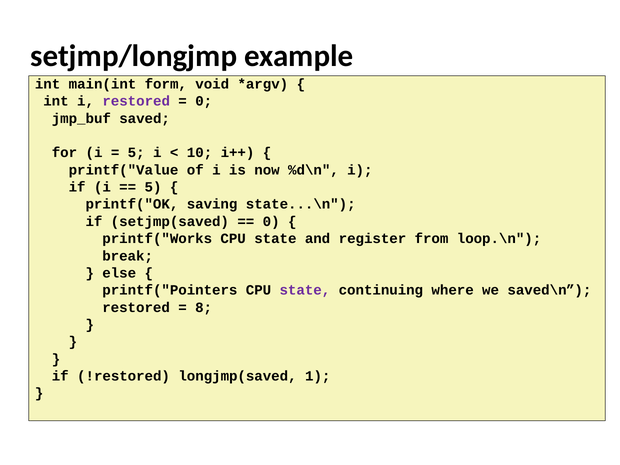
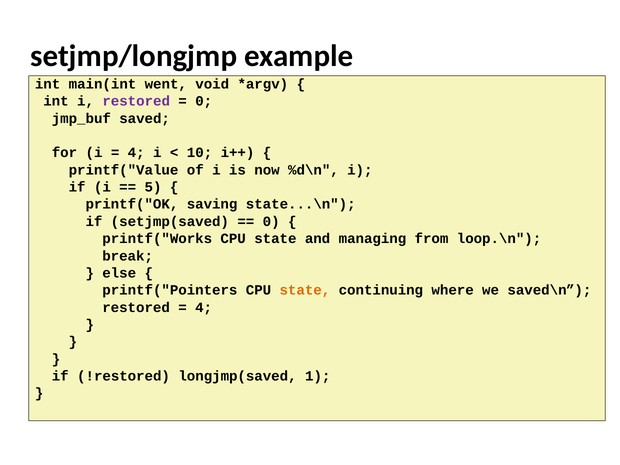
form: form -> went (166, 84)
5: 5 -> 4 (136, 153)
register: register -> managing (372, 239)
state colour: purple -> orange (305, 290)
8: 8 -> 4 (204, 307)
